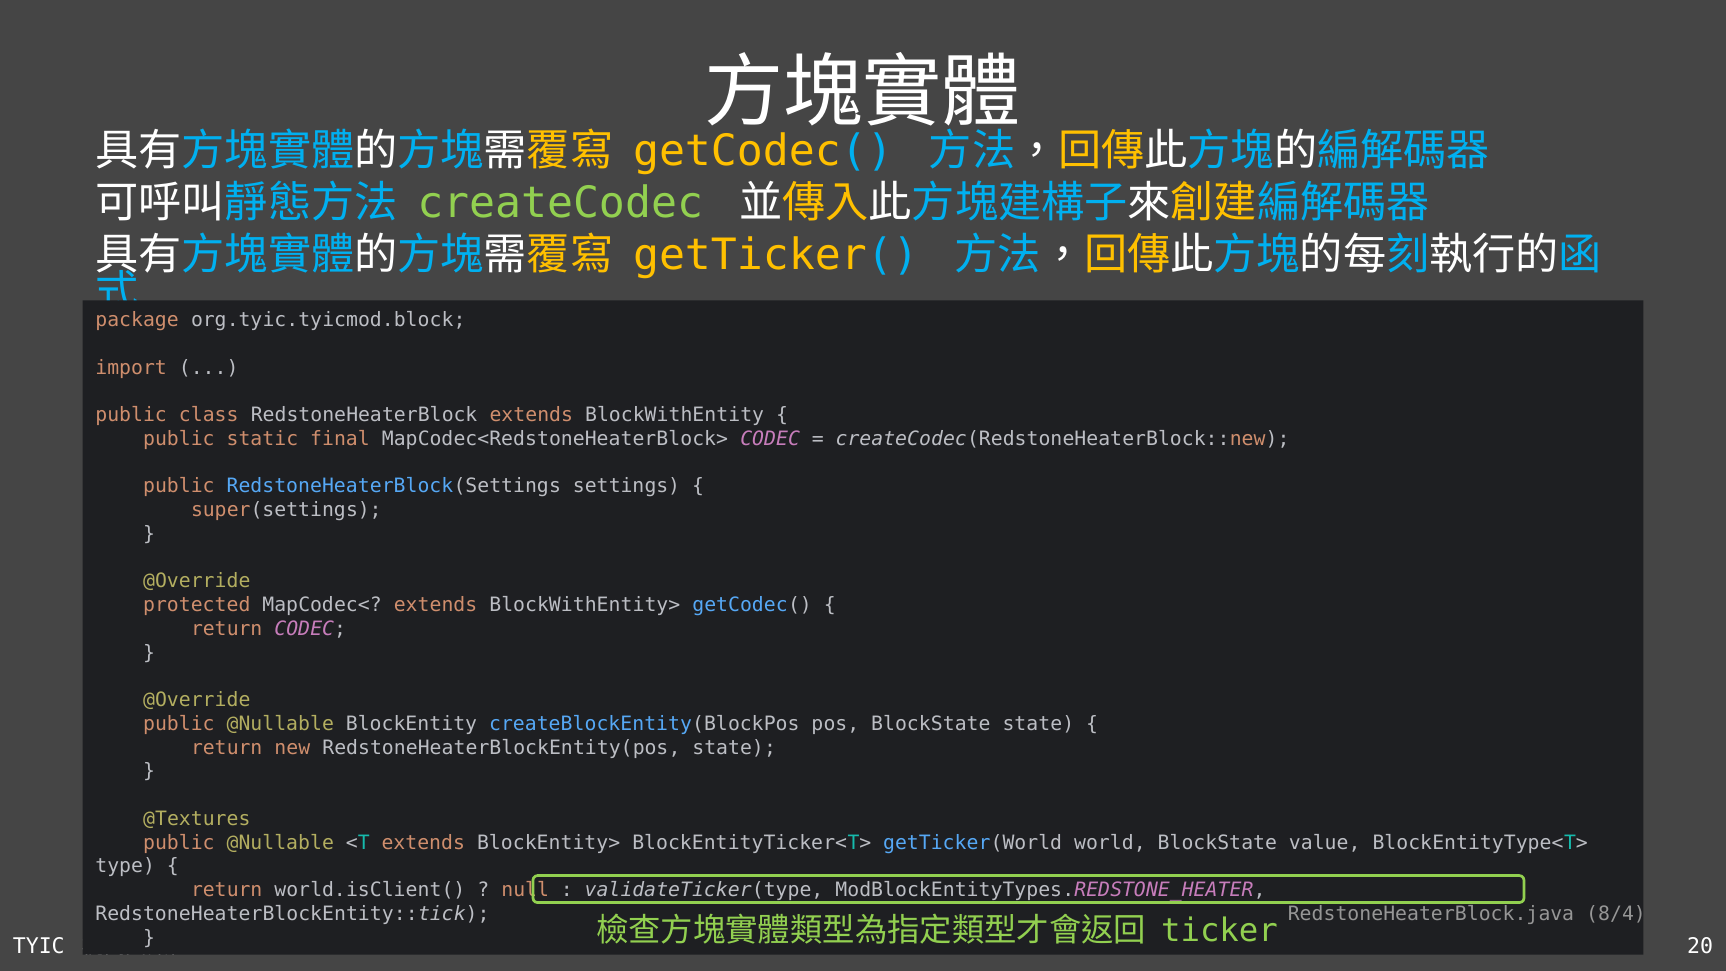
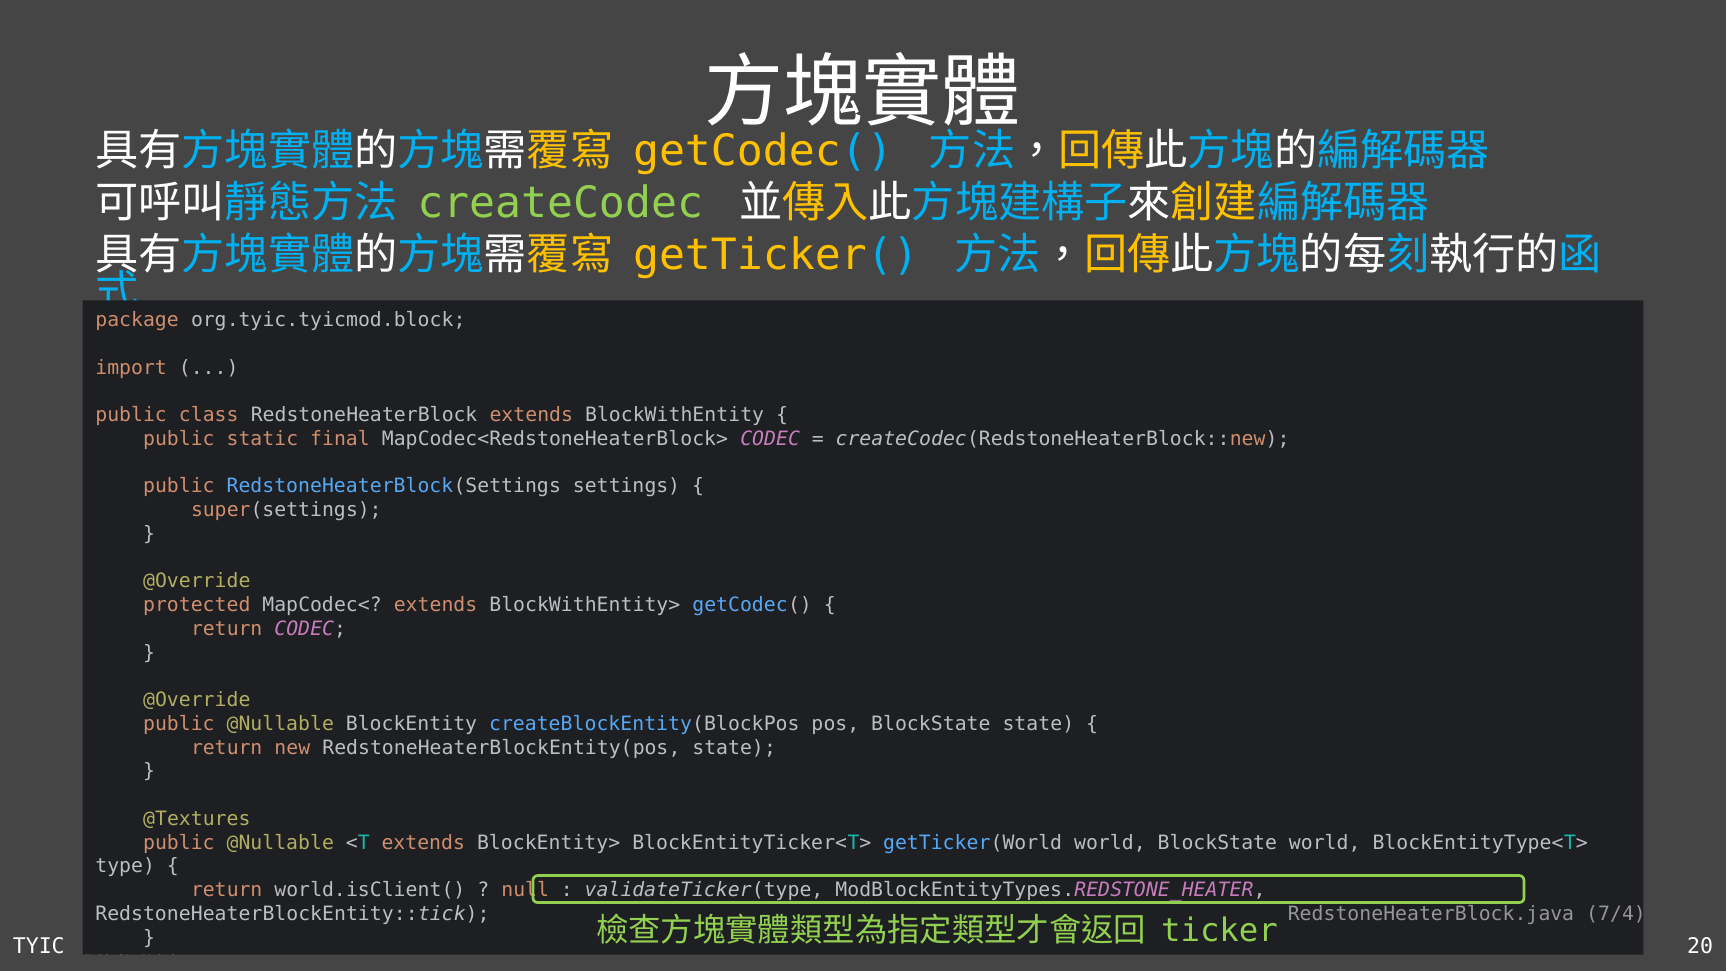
BlockState value: value -> world (1325, 842)
8/4: 8/4 -> 7/4 (1616, 914)
